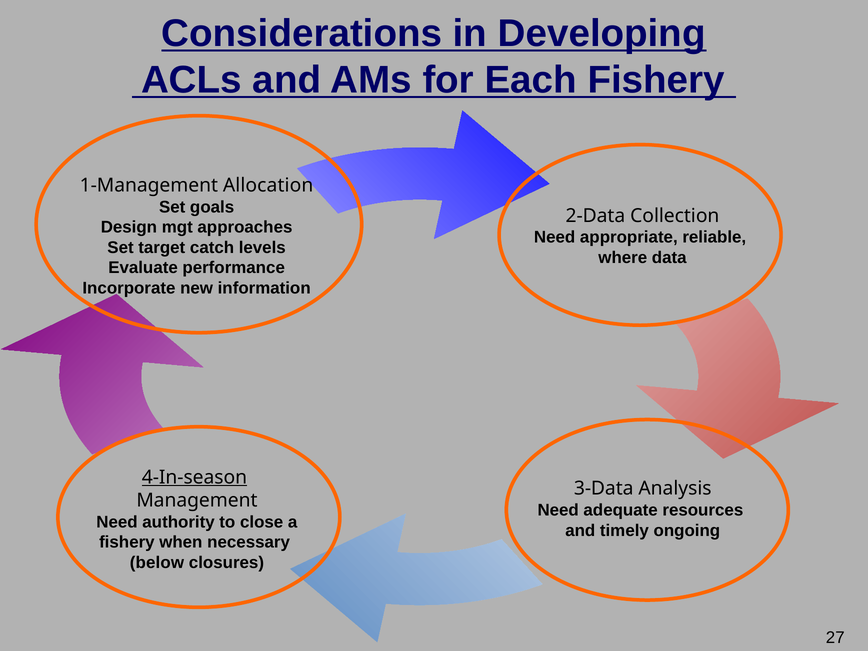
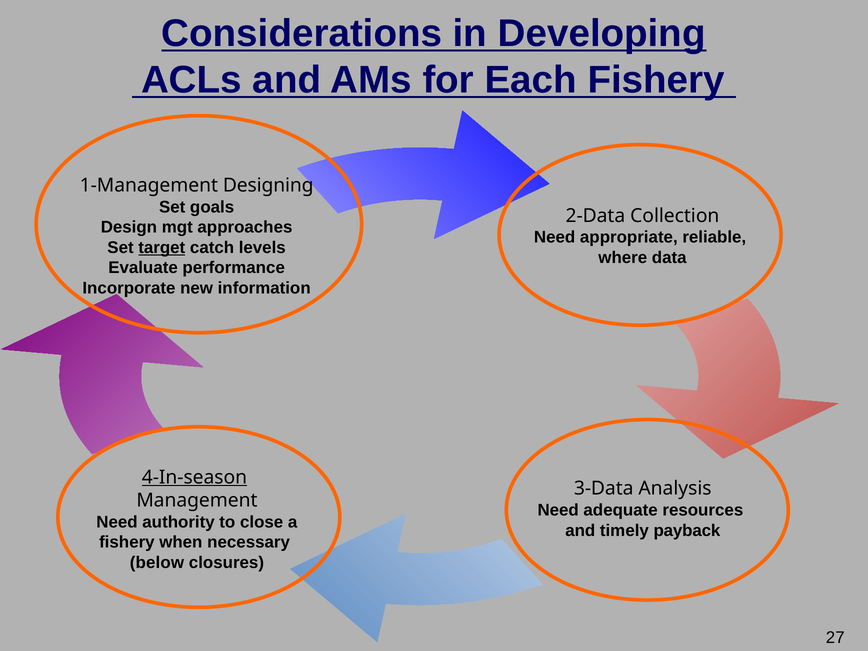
Allocation: Allocation -> Designing (268, 186)
target underline: none -> present (162, 248)
ongoing: ongoing -> payback (687, 530)
